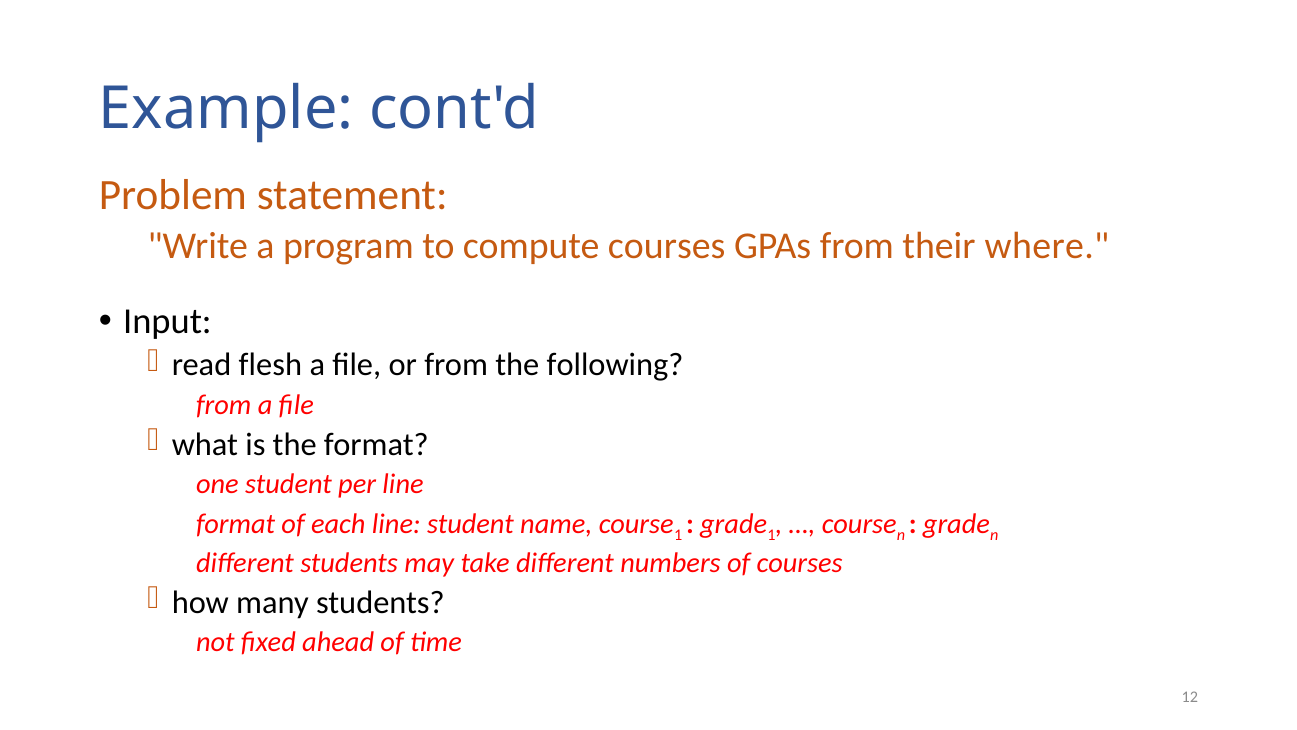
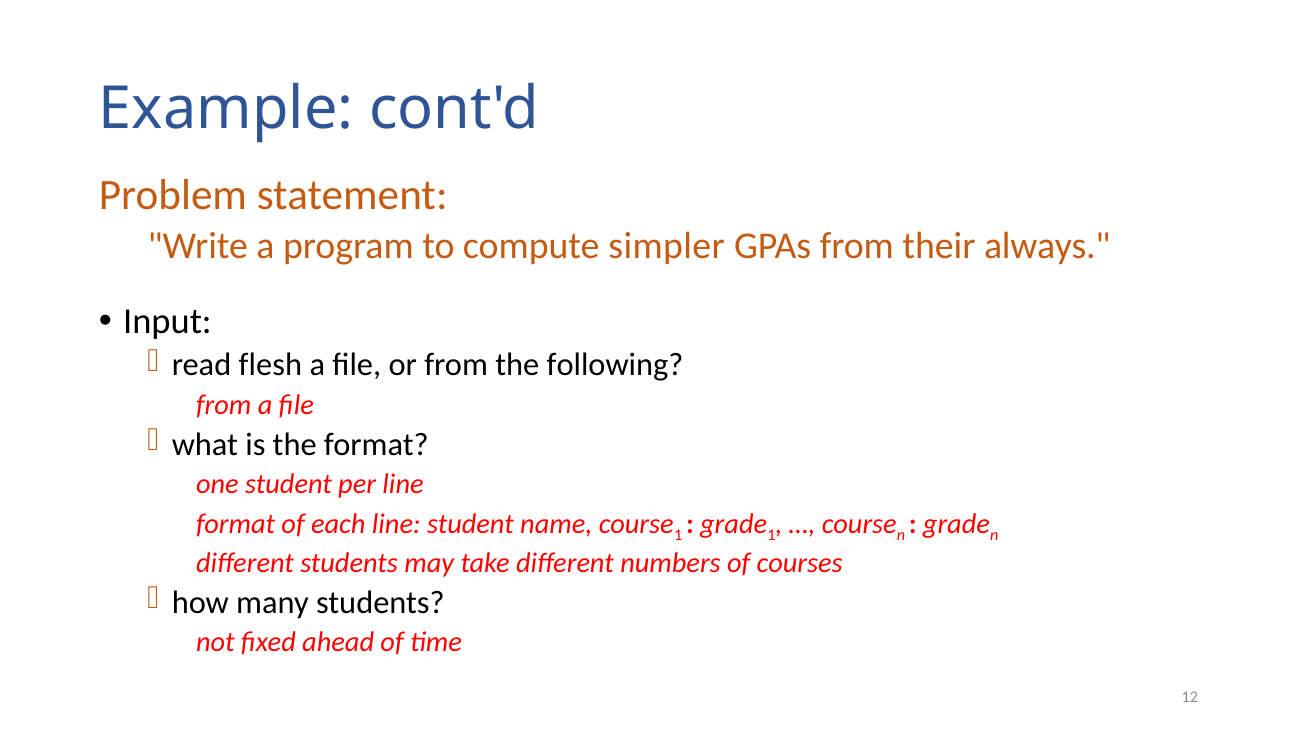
compute courses: courses -> simpler (667, 246)
where: where -> always (1047, 246)
